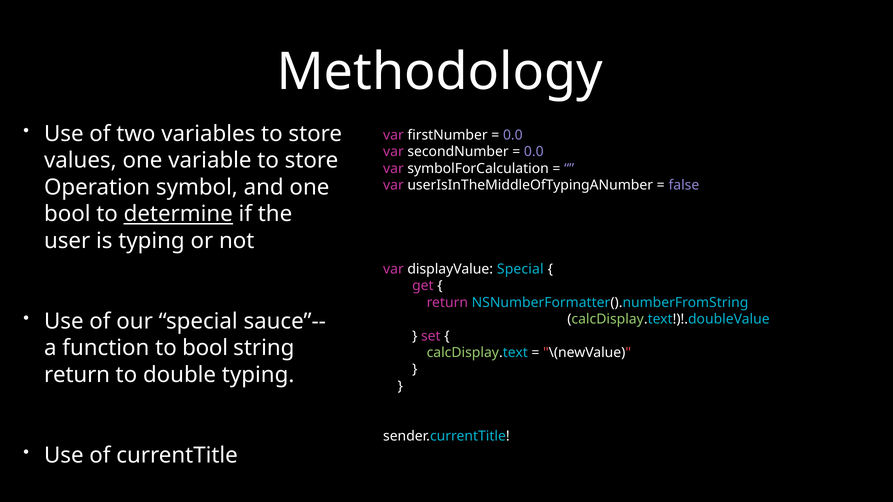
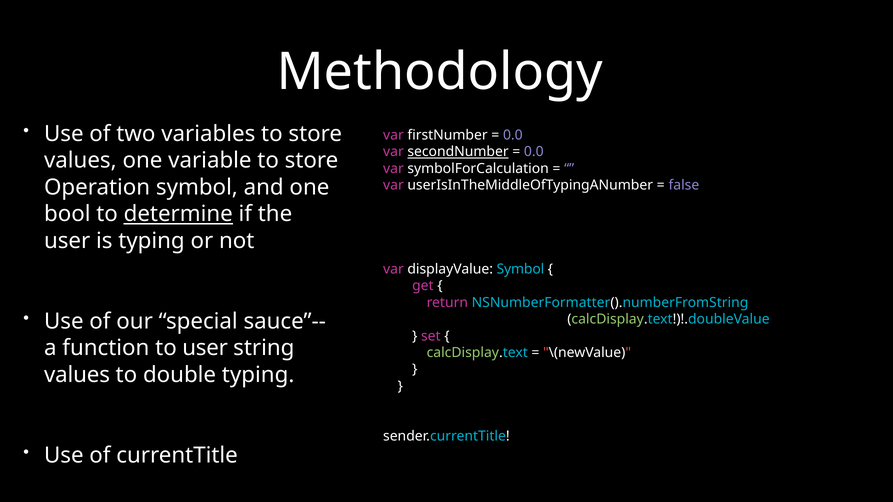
secondNumber underline: none -> present (458, 152)
displayValue Special: Special -> Symbol (520, 269)
to bool: bool -> user (205, 348)
return: return -> values (77, 375)
